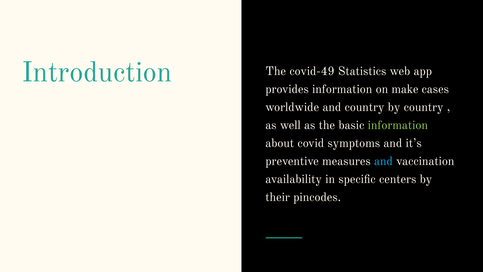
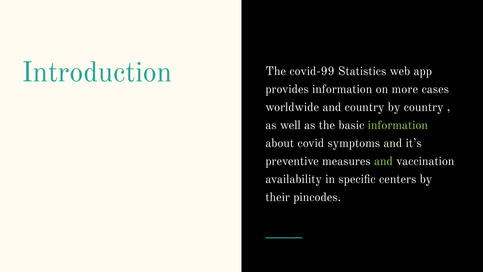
covid-49: covid-49 -> covid-99 (312, 71)
make: make -> more (405, 89)
and colour: light blue -> light green (383, 161)
